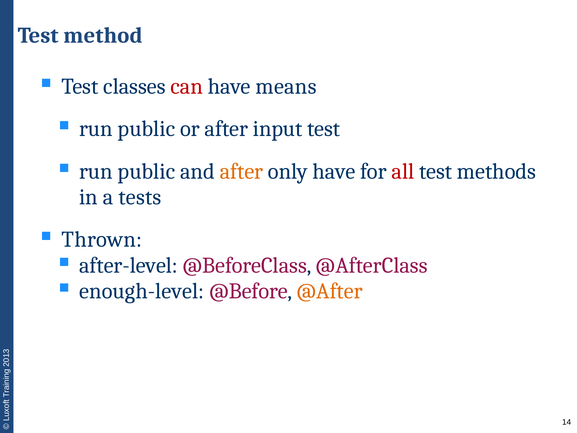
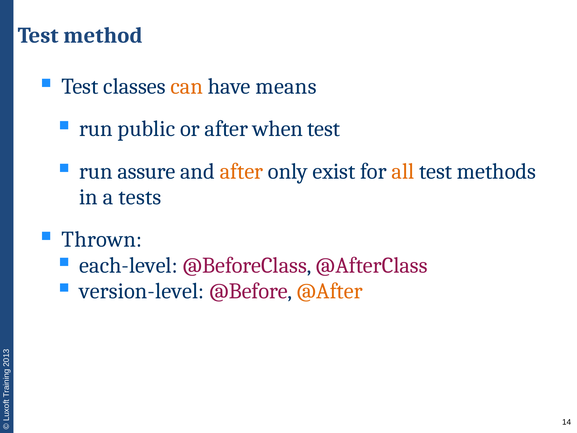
can colour: red -> orange (187, 86)
input: input -> when (278, 129)
public: public -> assure (147, 171)
only have: have -> exist (334, 171)
all colour: red -> orange (403, 171)
after-level: after-level -> each-level (128, 265)
enough-level: enough-level -> version-level (142, 291)
